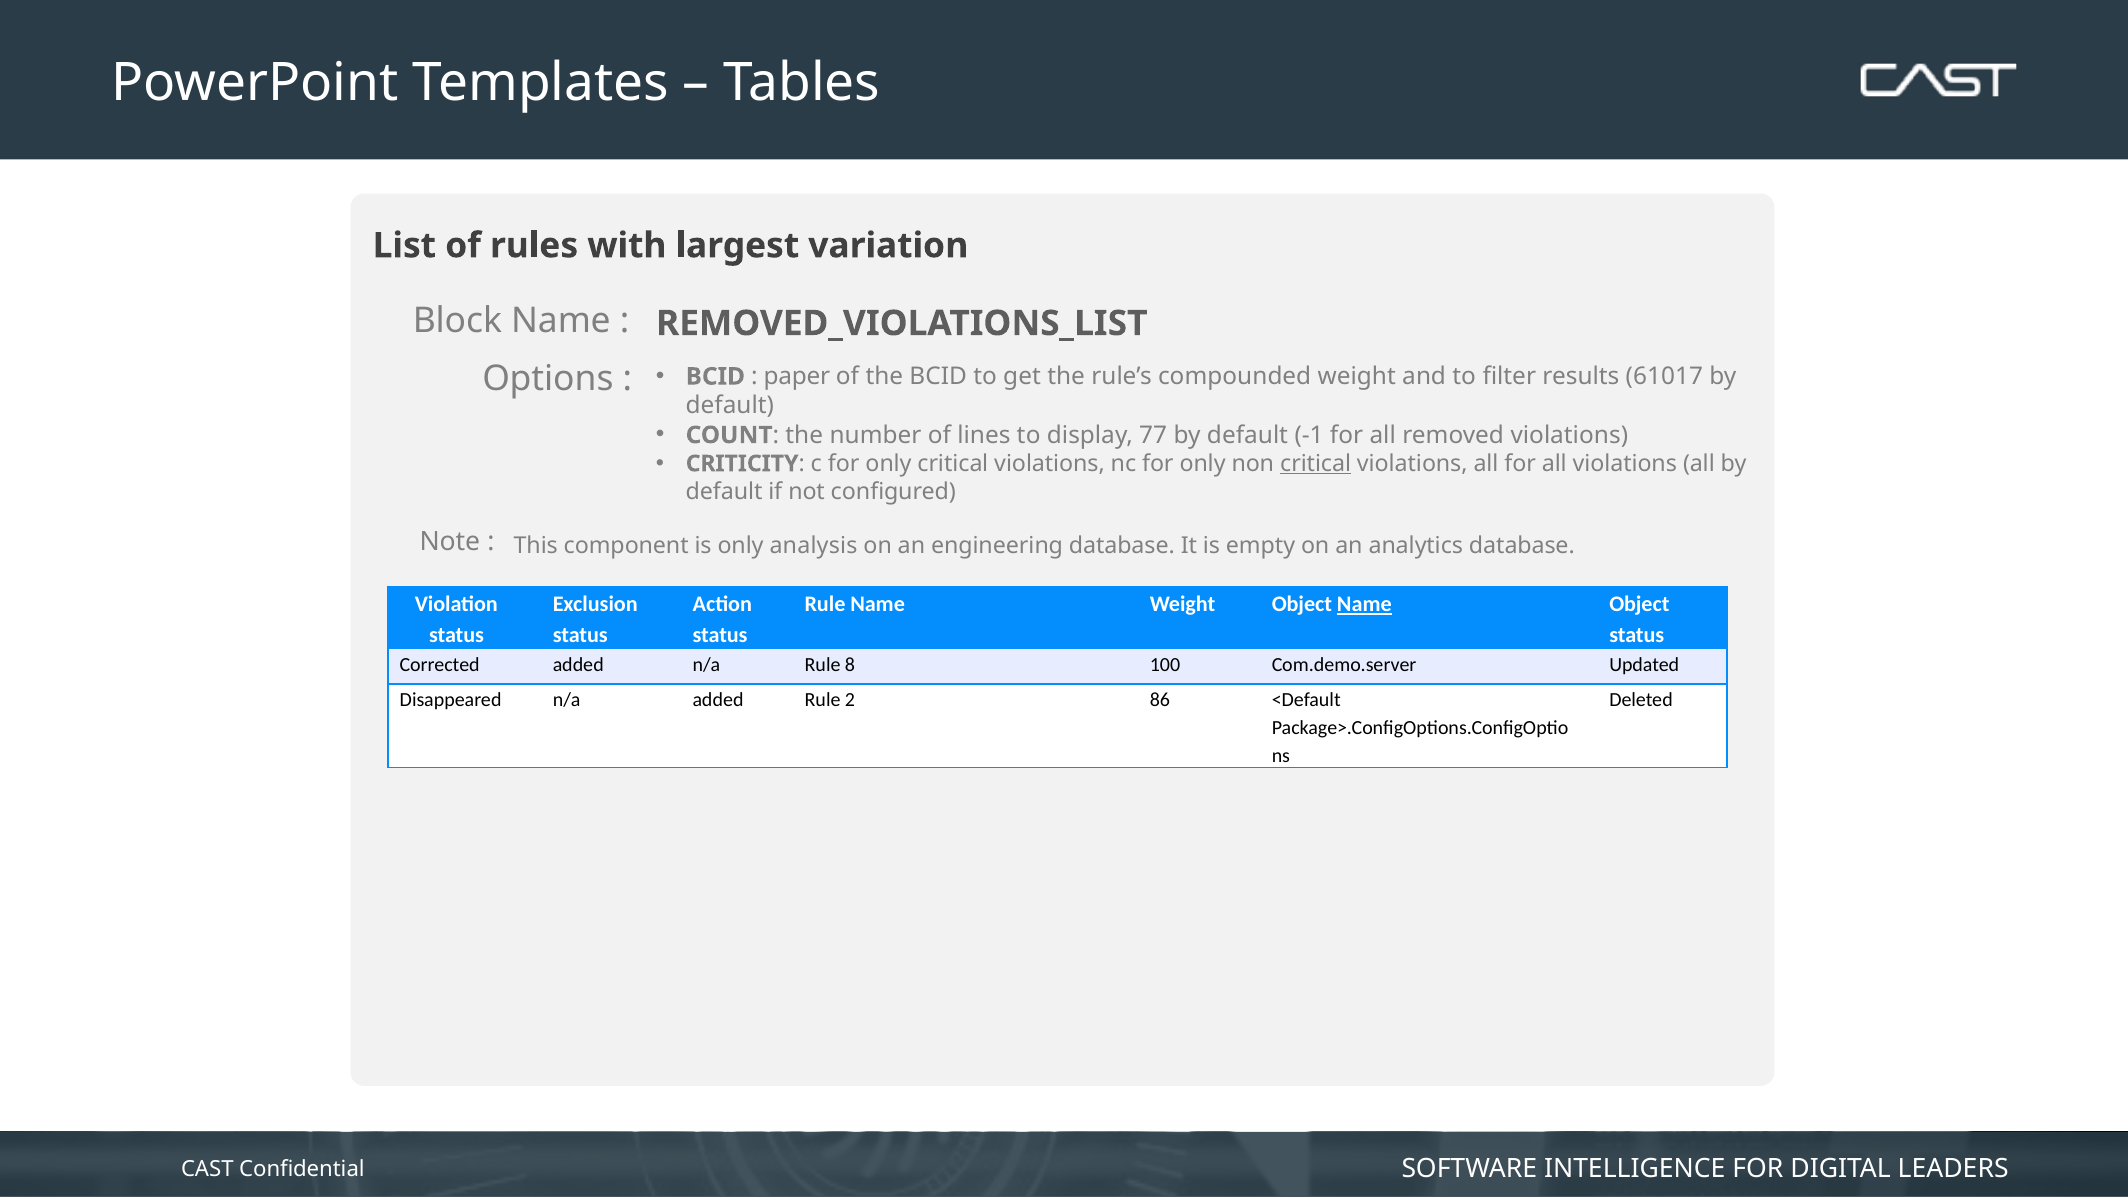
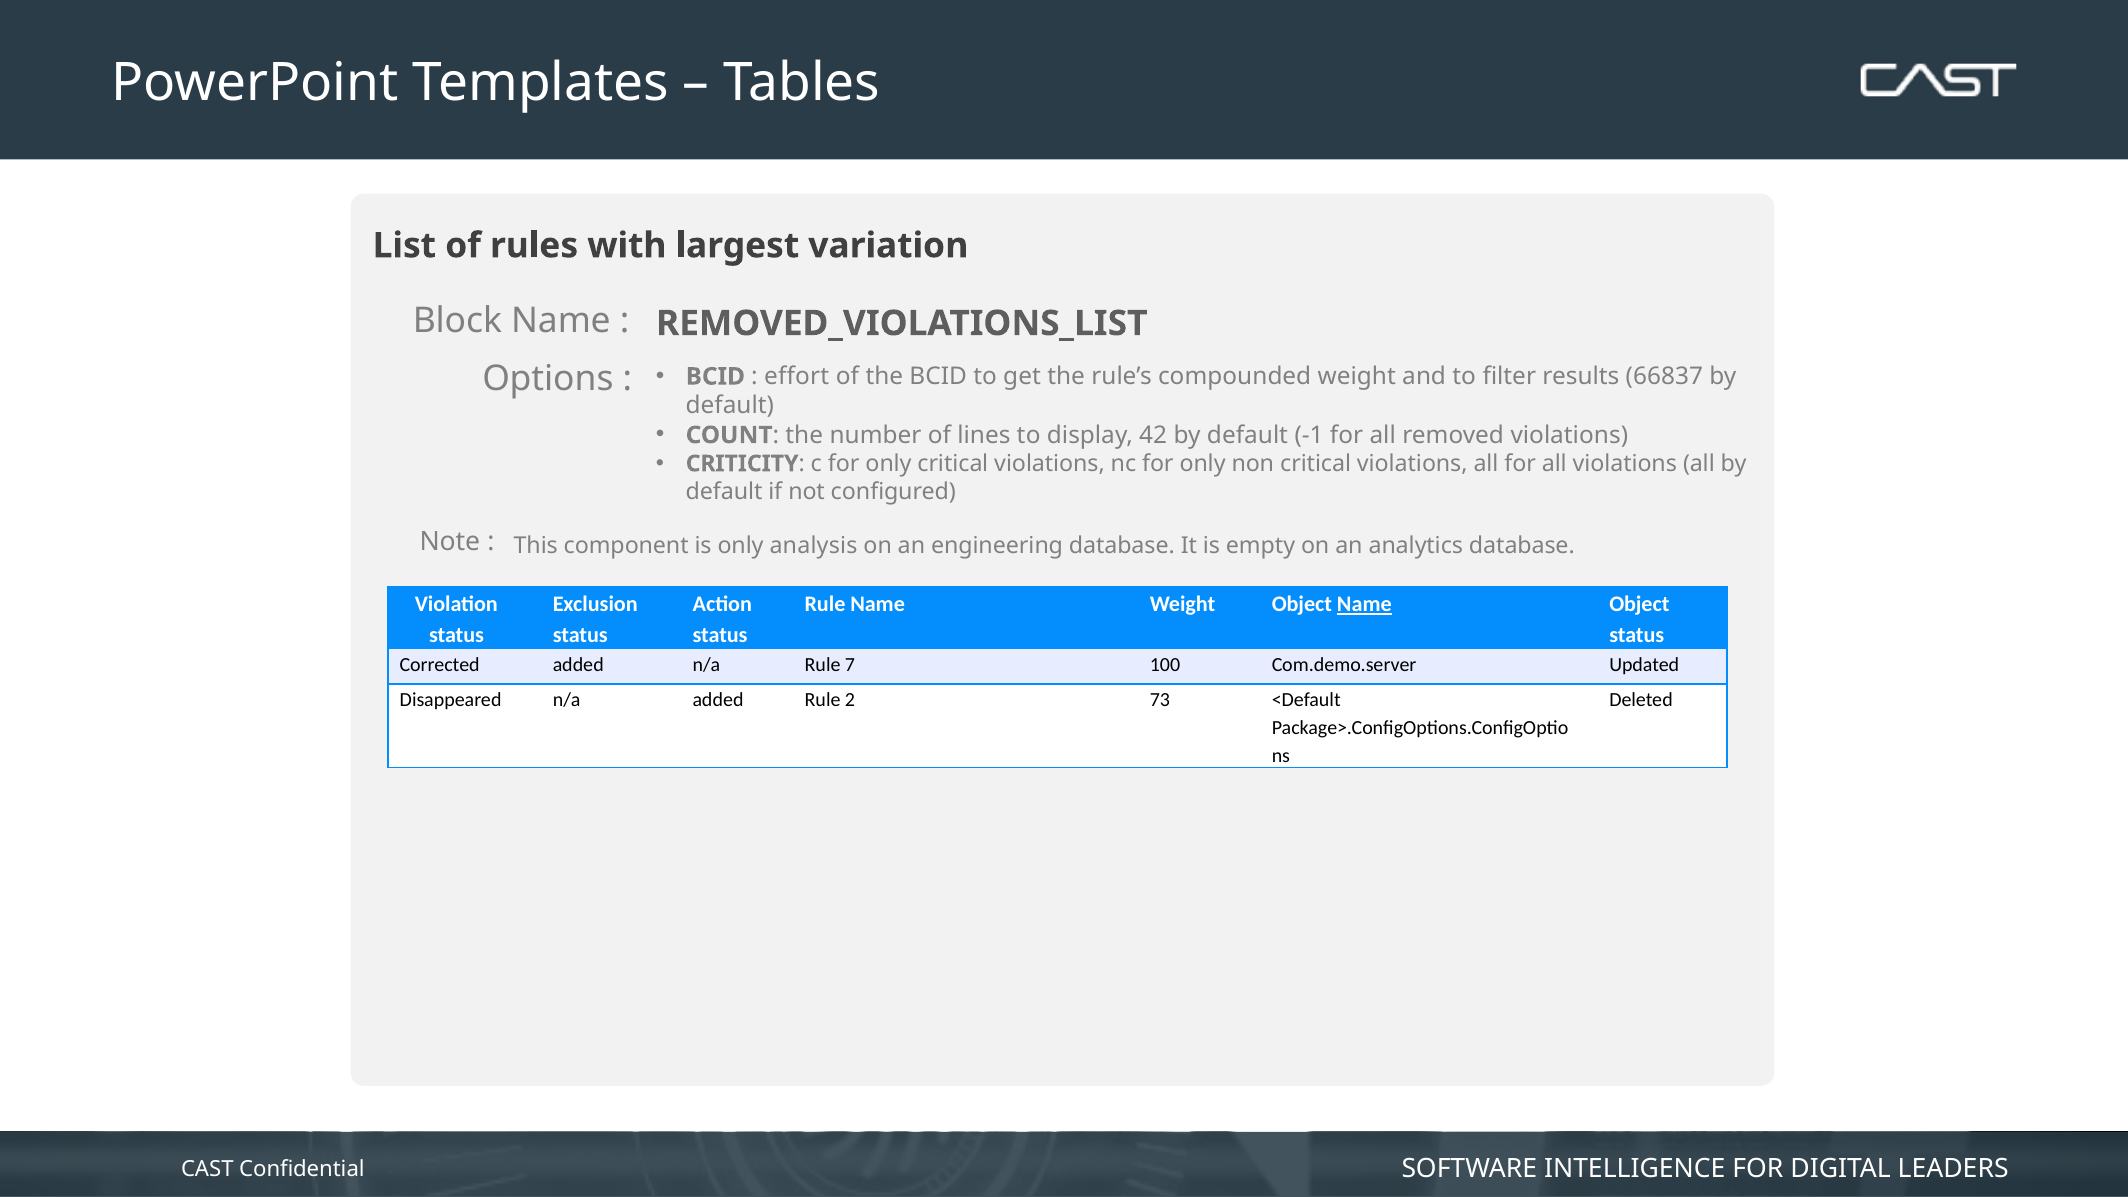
paper: paper -> effort (797, 377)
61017: 61017 -> 66837 (1664, 377)
77: 77 -> 42 (1153, 435)
critical underline: present -> none (1316, 464)
8: 8 -> 7 (850, 664)
86: 86 -> 73 (1160, 700)
